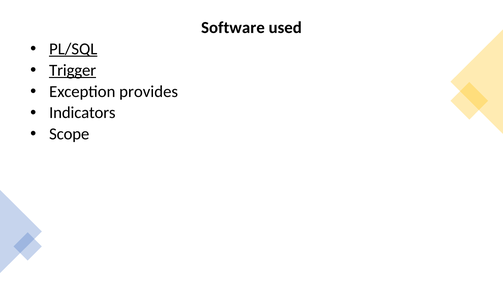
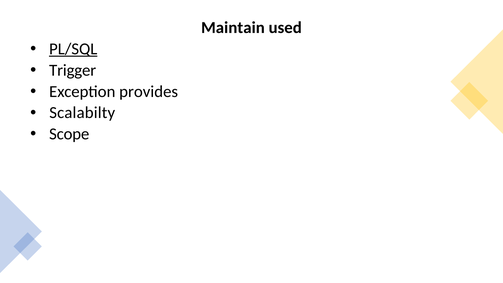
Software: Software -> Maintain (233, 28)
Trigger underline: present -> none (73, 70)
Indicators: Indicators -> Scalabilty (82, 113)
